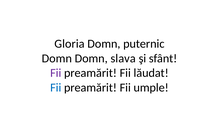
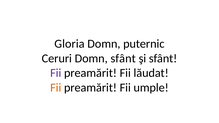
Domn: Domn -> Ceruri (57, 58)
Domn slava: slava -> sfânt (123, 58)
Fii colour: blue -> orange (56, 88)
